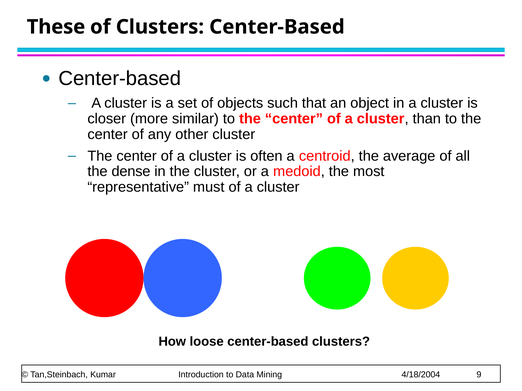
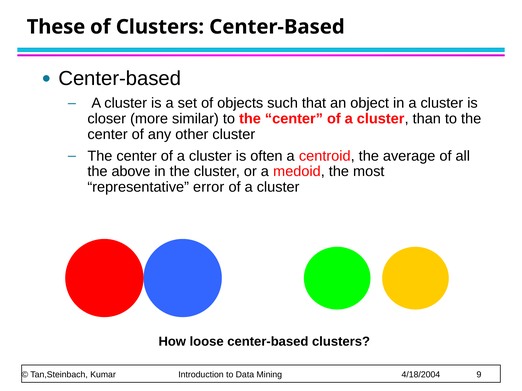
dense: dense -> above (131, 172)
must: must -> error (209, 187)
